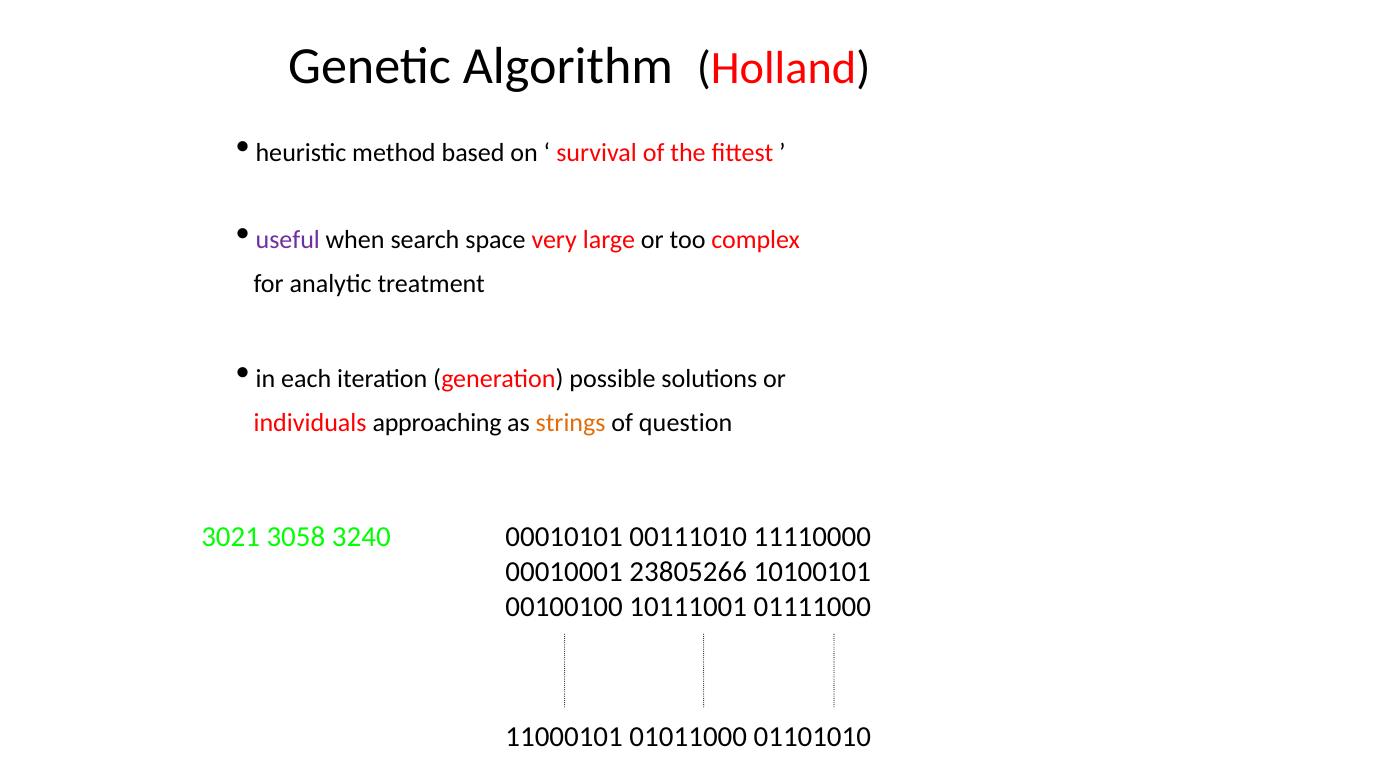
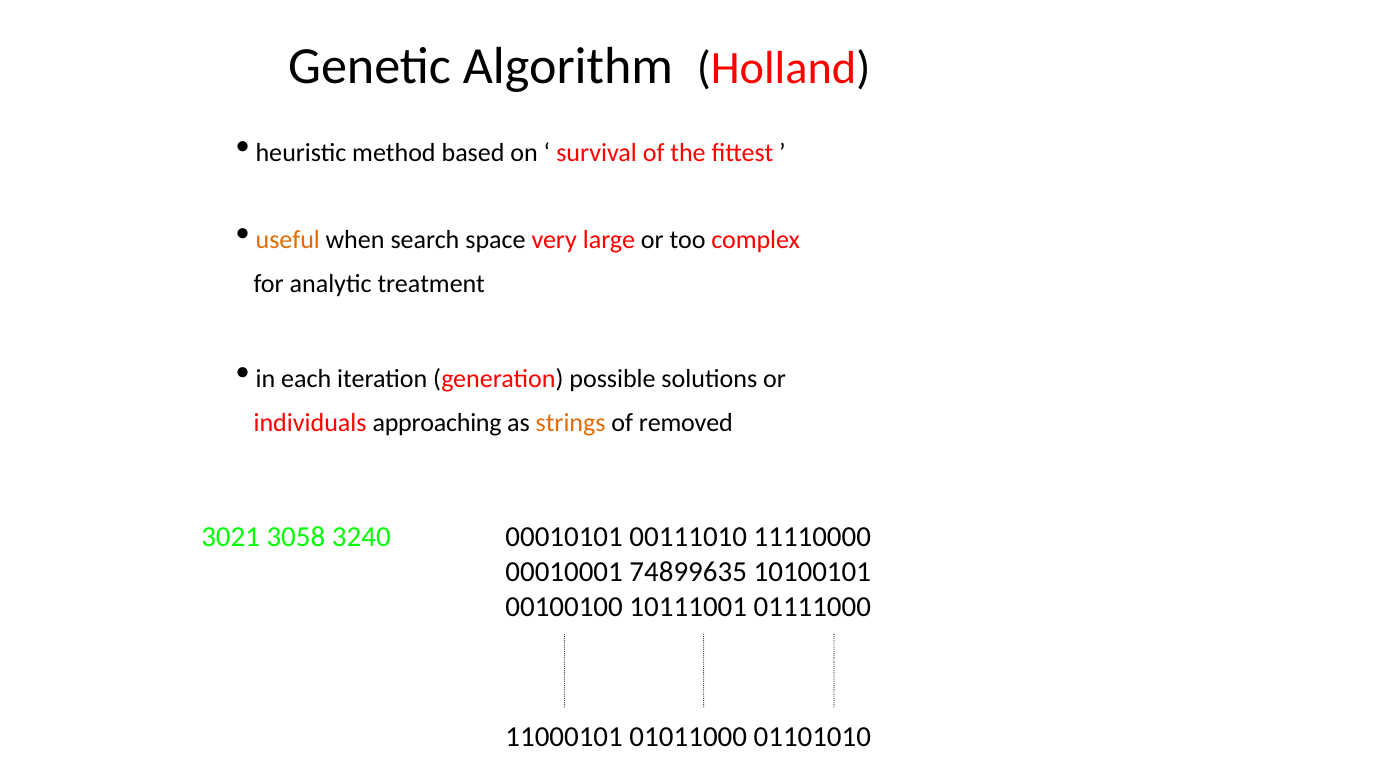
useful colour: purple -> orange (288, 240)
question: question -> removed (686, 423)
23805266: 23805266 -> 74899635 (688, 572)
